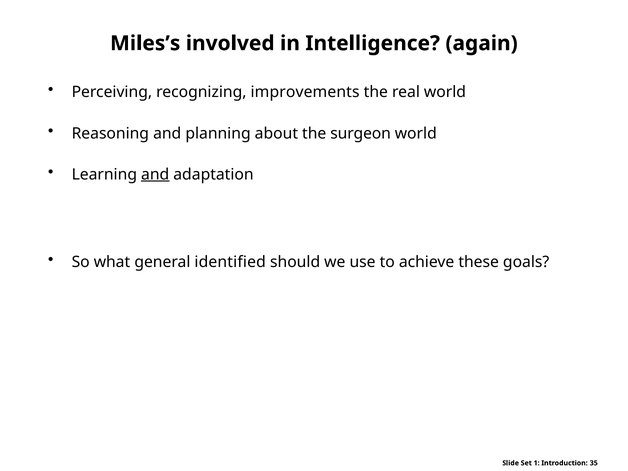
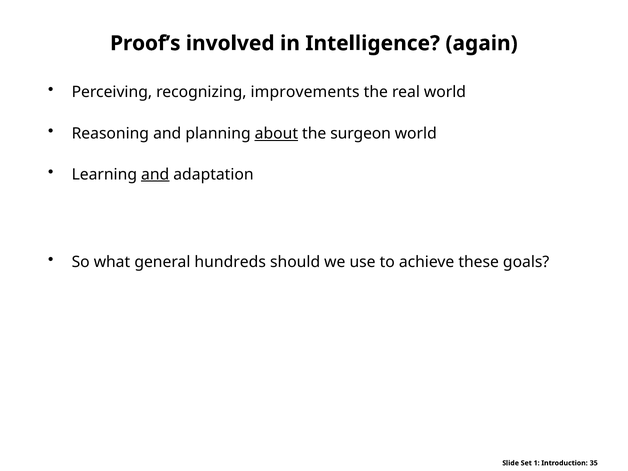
Miles’s: Miles’s -> Proof’s (145, 43)
about underline: none -> present (276, 134)
identified: identified -> hundreds (230, 262)
